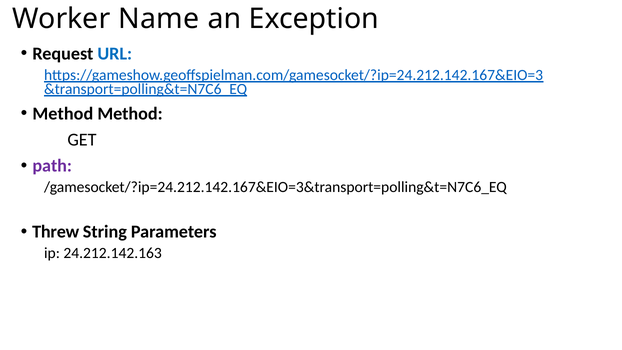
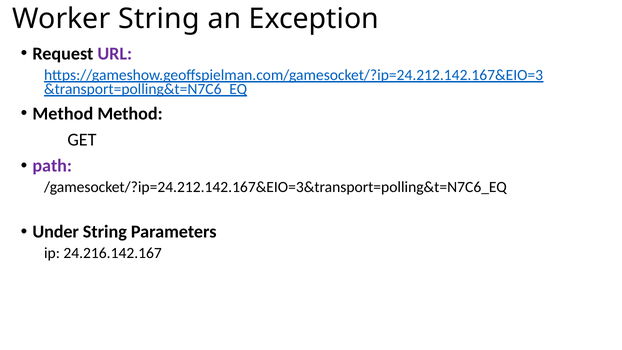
Worker Name: Name -> String (159, 19)
URL colour: blue -> purple (115, 54)
Threw: Threw -> Under (56, 232)
24.212.142.163: 24.212.142.163 -> 24.216.142.167 (113, 253)
